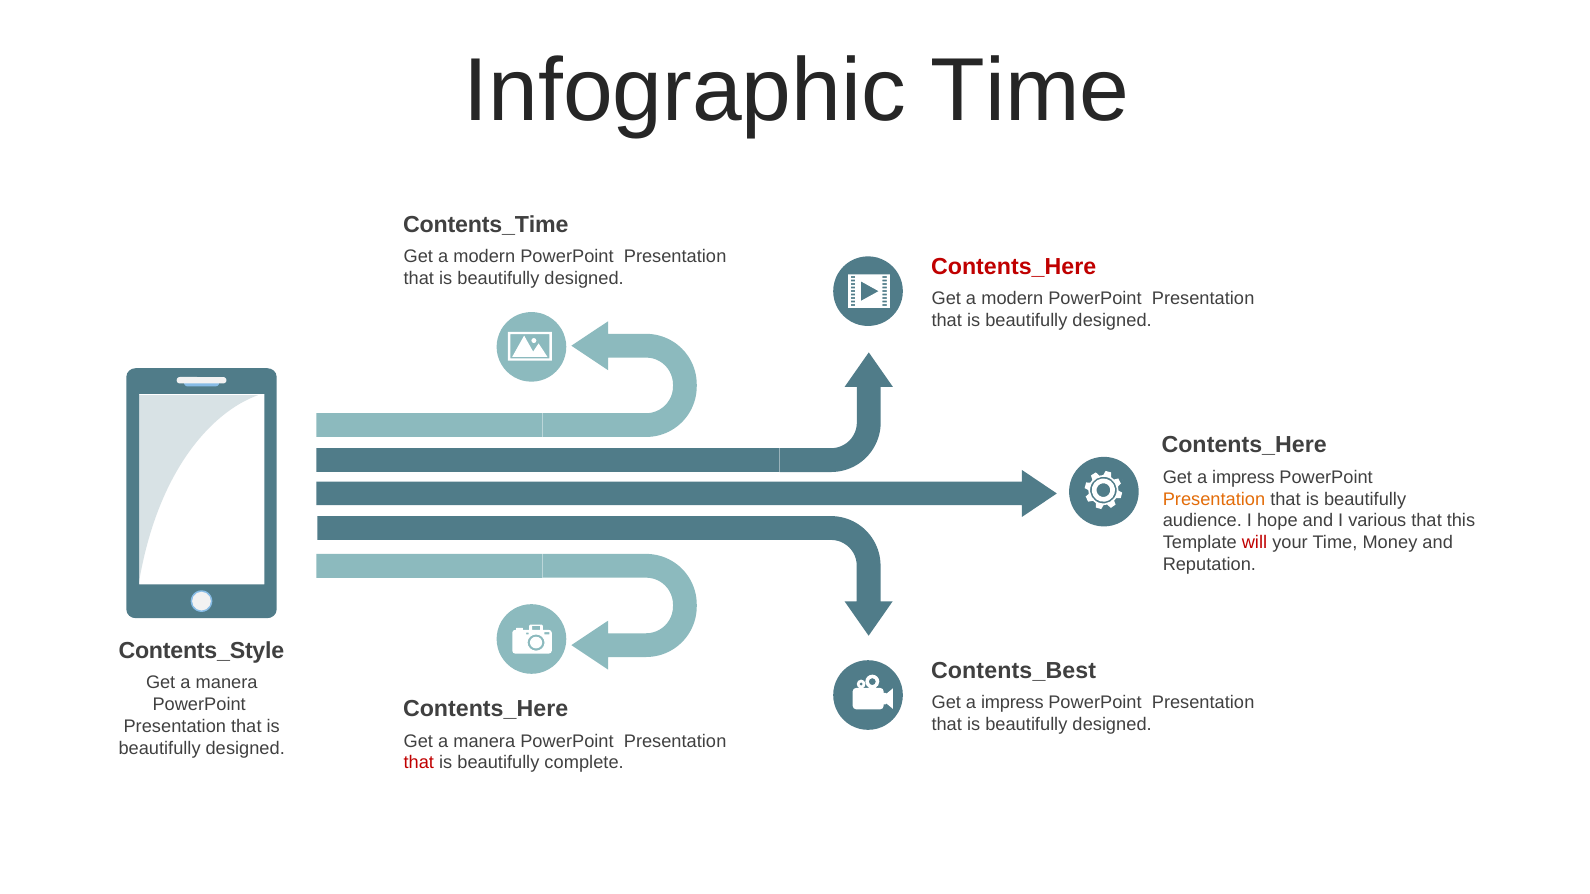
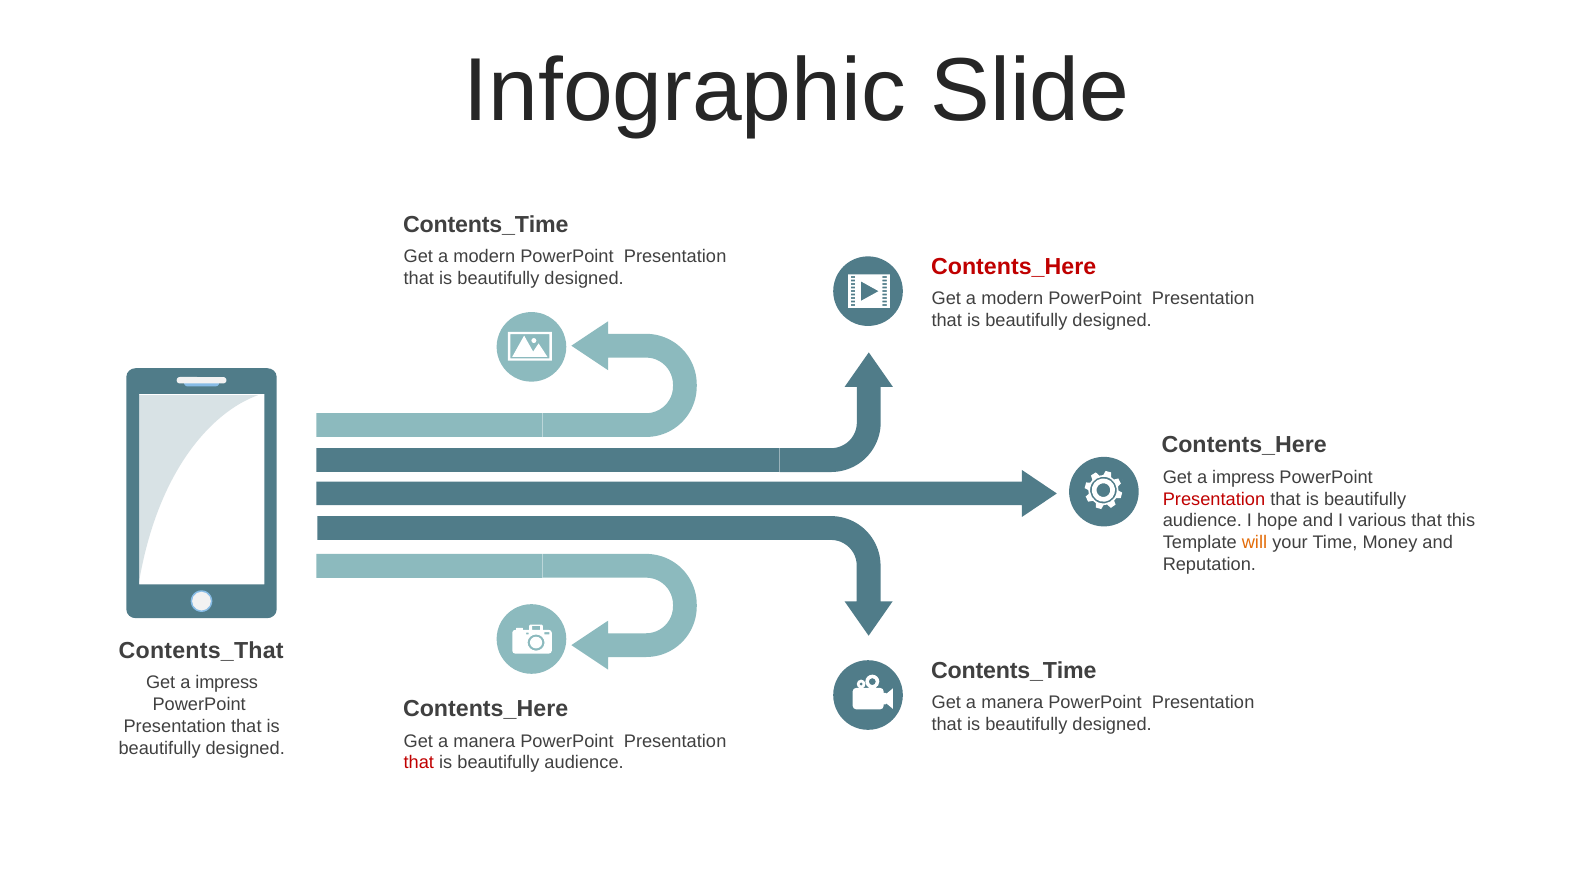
Infographic Time: Time -> Slide (1030, 91)
Presentation colour: orange -> red (1214, 499)
will colour: red -> orange (1254, 543)
Contents_Style: Contents_Style -> Contents_That (201, 651)
Contents_Best: Contents_Best -> Contents_Time (1014, 671)
manera: manera -> impress (227, 683)
impress: impress -> manera (1012, 703)
complete: complete -> audience (584, 763)
